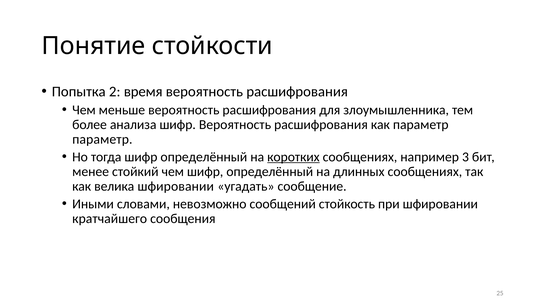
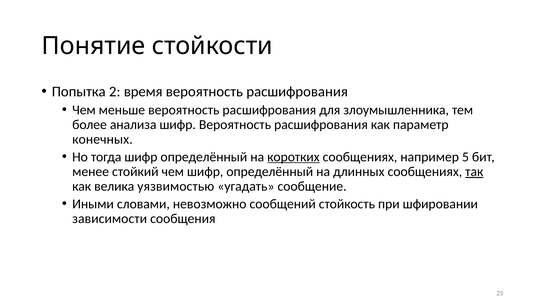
параметр: параметр -> конечных (102, 139)
3: 3 -> 5 (465, 157)
так underline: none -> present (474, 171)
велика шфировании: шфировании -> уязвимостью (176, 186)
кратчайшего: кратчайшего -> зависимости (110, 218)
